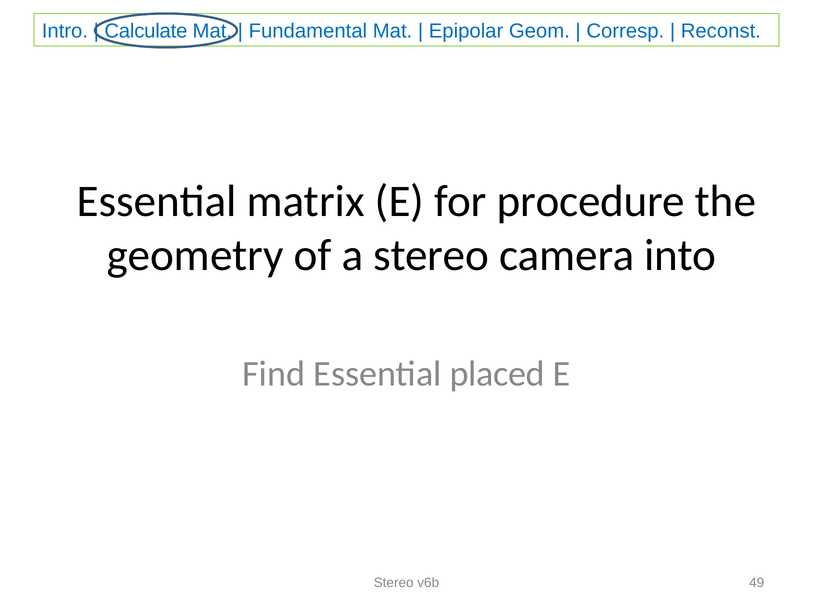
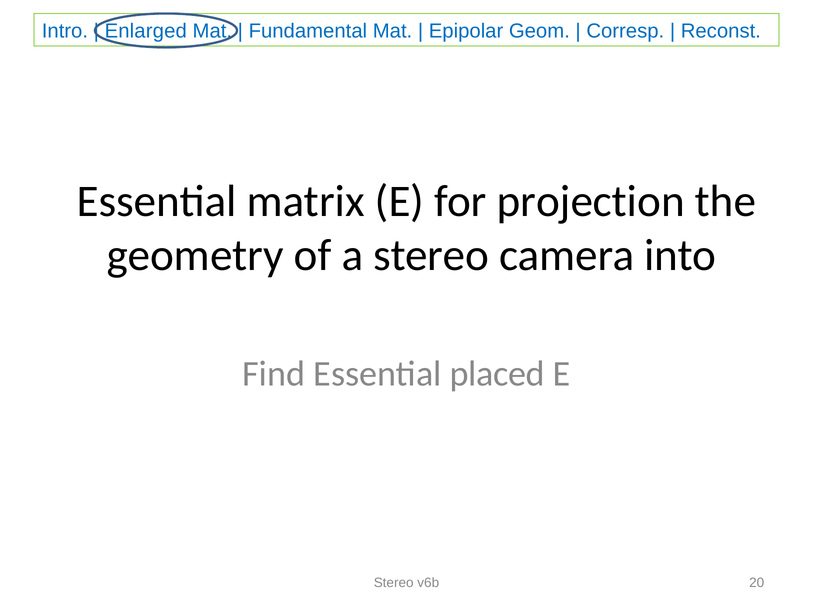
Calculate: Calculate -> Enlarged (146, 31)
procedure: procedure -> projection (591, 201)
49: 49 -> 20 (757, 582)
